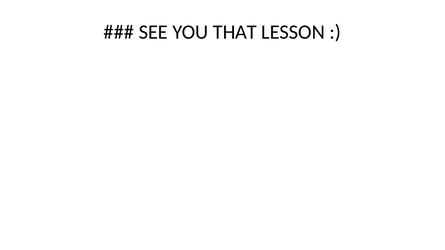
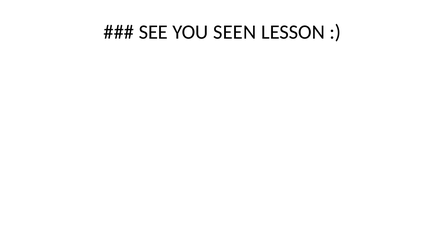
THAT: THAT -> SEEN (235, 32)
